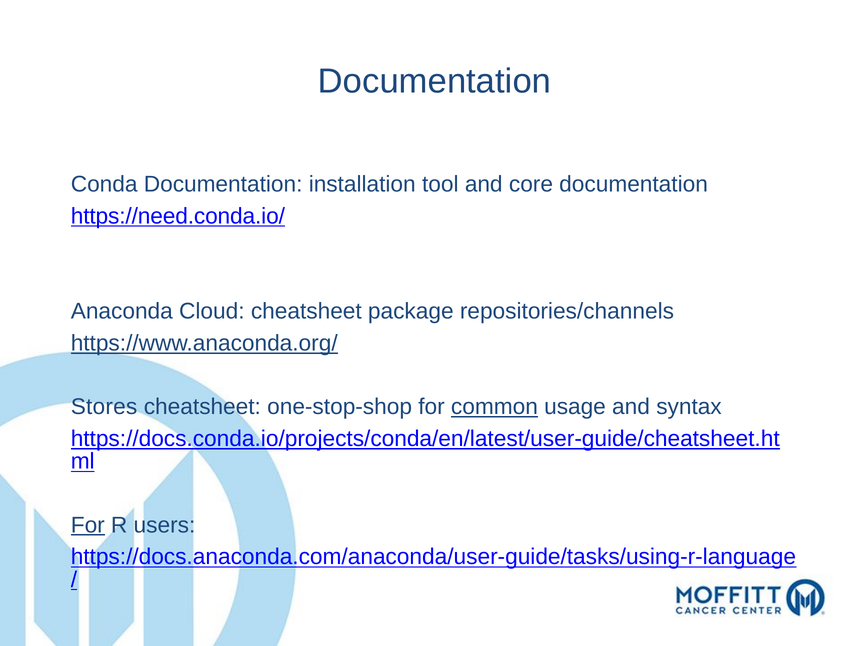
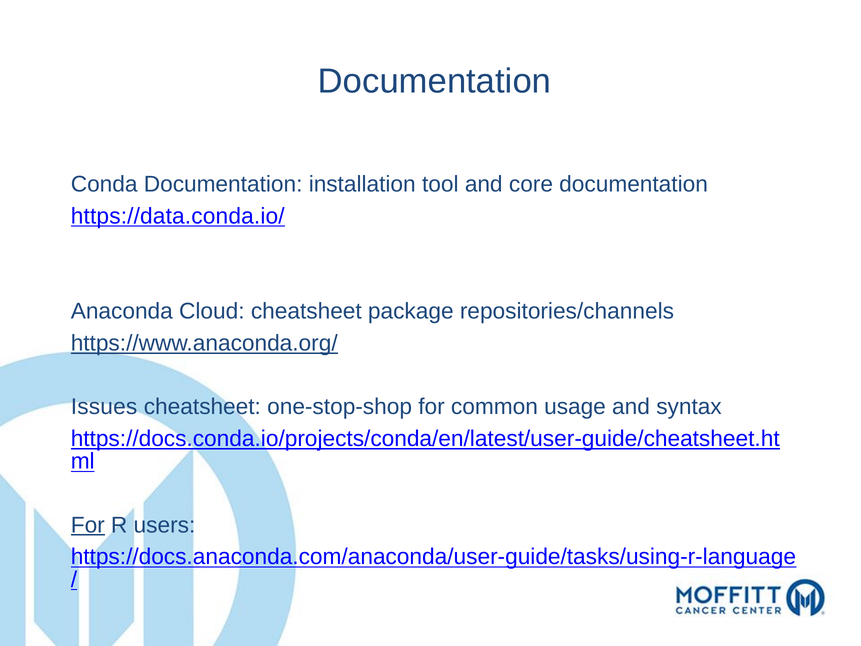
https://need.conda.io/: https://need.conda.io/ -> https://data.conda.io/ (178, 216)
Stores: Stores -> Issues (104, 407)
common underline: present -> none (494, 407)
